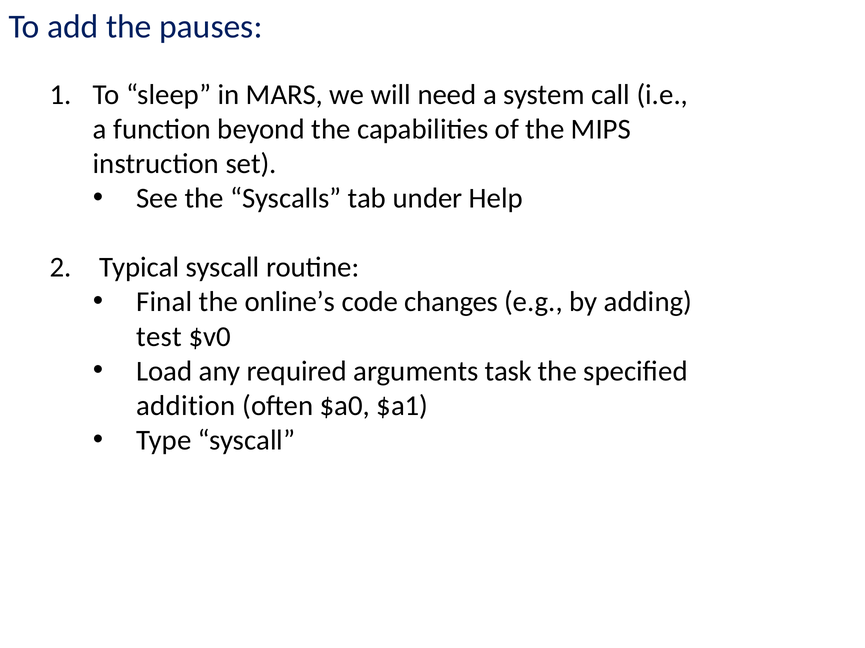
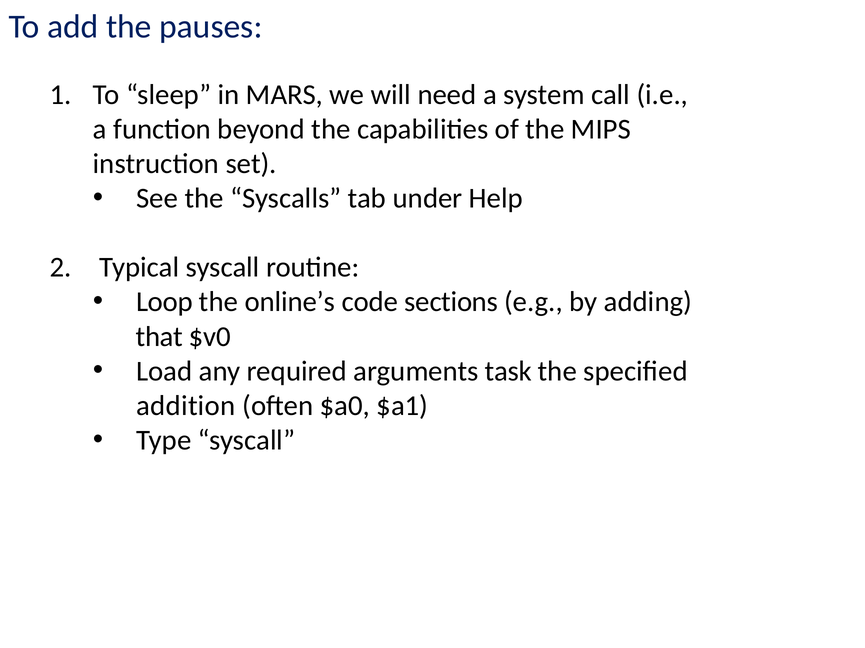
Final: Final -> Loop (164, 302)
changes: changes -> sections (451, 302)
test: test -> that (159, 337)
